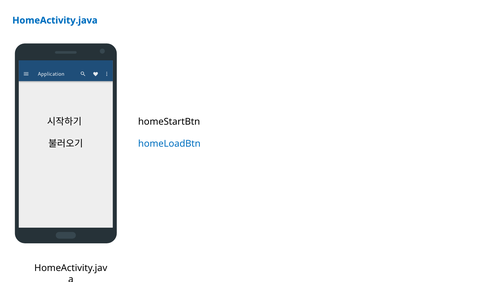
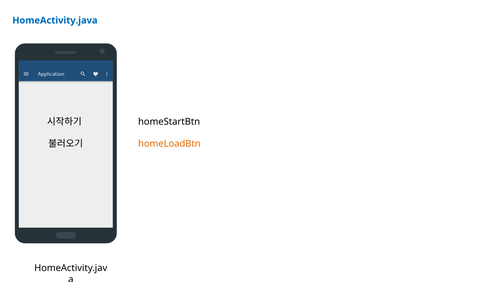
homeLoadBtn colour: blue -> orange (169, 144)
